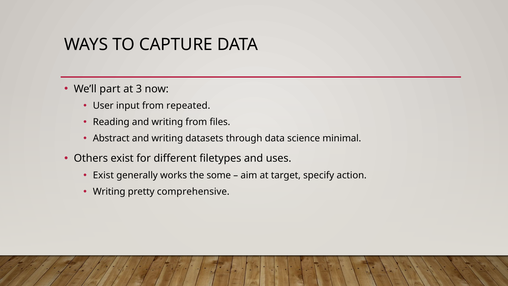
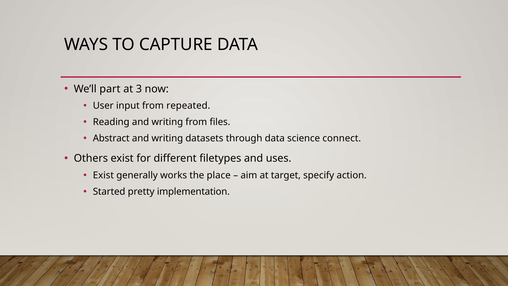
minimal: minimal -> connect (342, 138)
some: some -> place (219, 175)
Writing: Writing -> Started (109, 192)
comprehensive: comprehensive -> implementation (193, 192)
